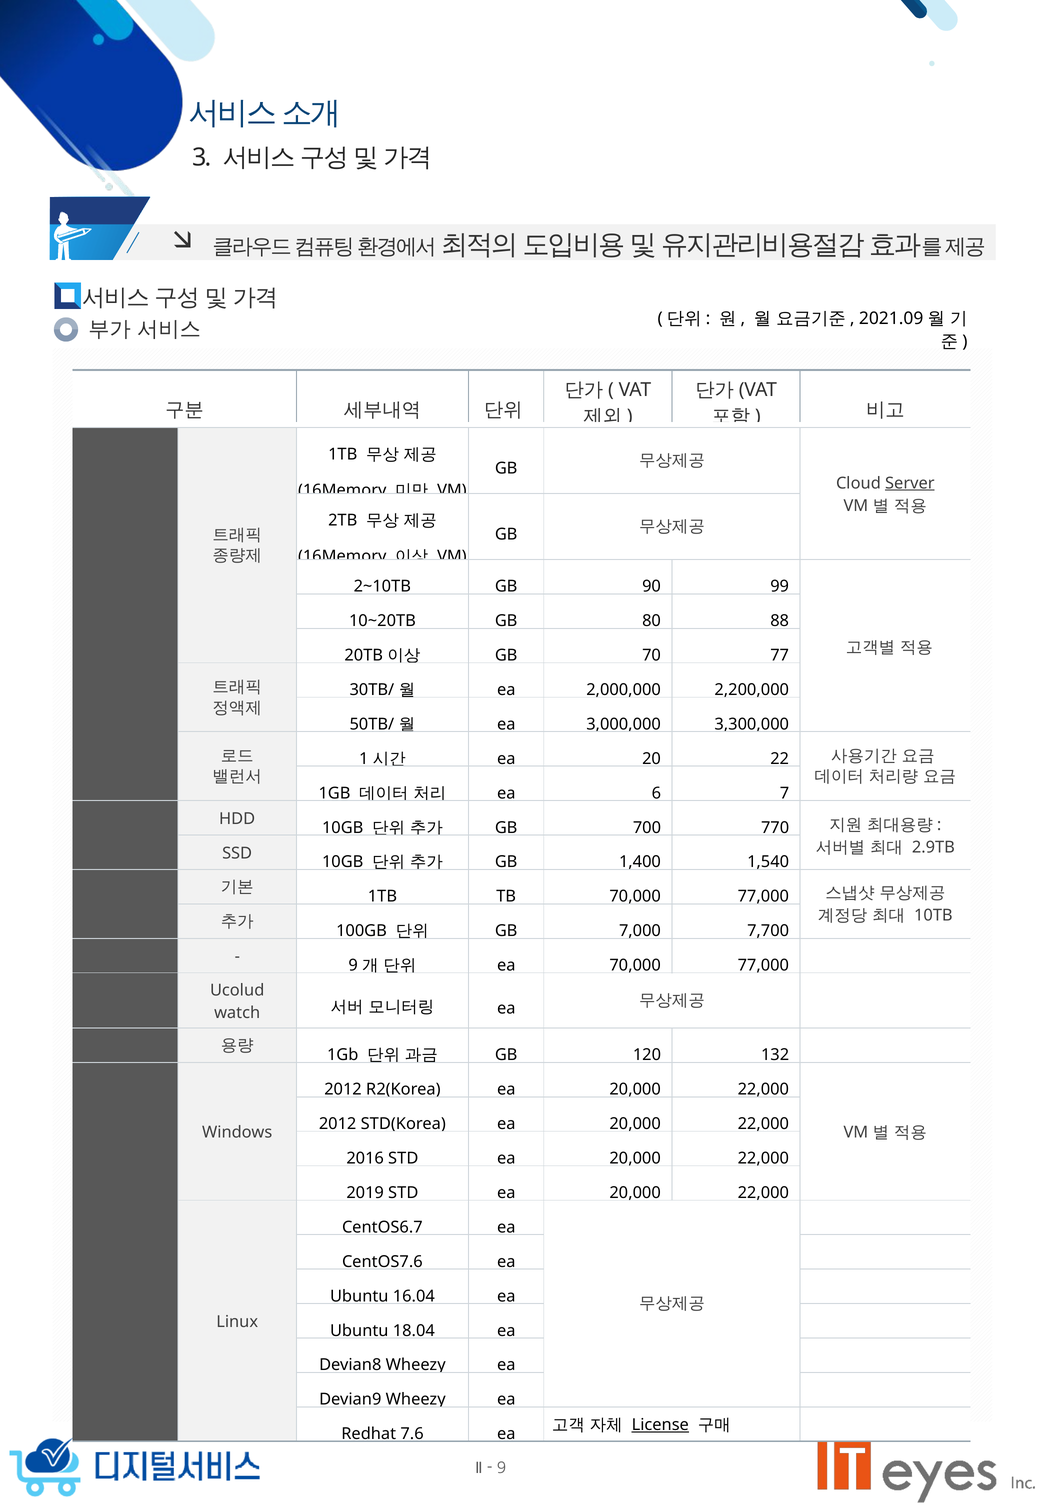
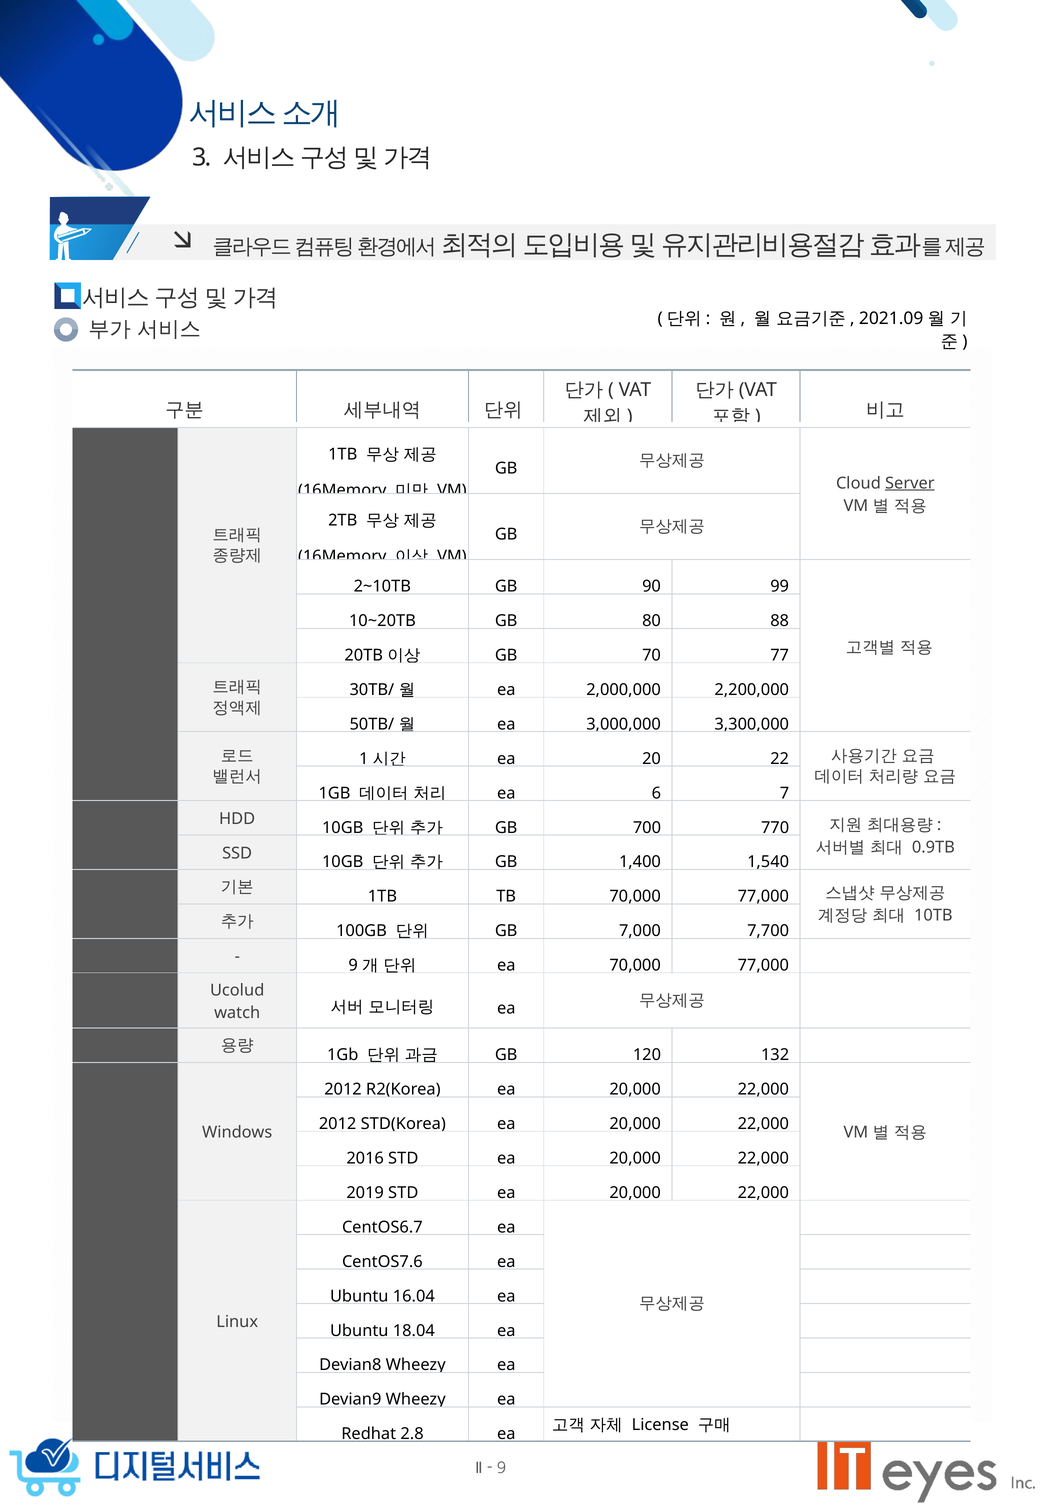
2.9TB: 2.9TB -> 0.9TB (933, 847)
License underline: present -> none (660, 1425)
7.6: 7.6 -> 2.8 (412, 1434)
